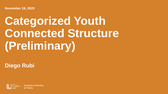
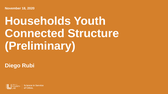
Categorized: Categorized -> Households (38, 21)
